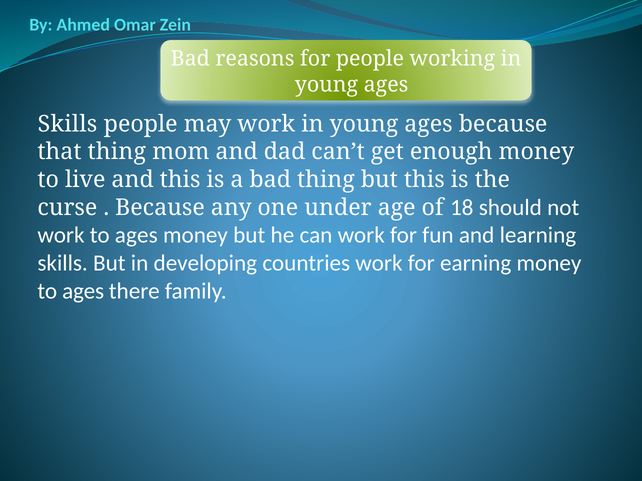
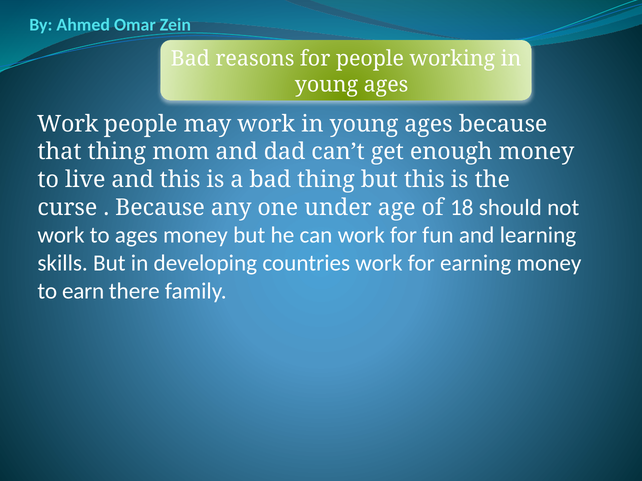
Skills: Skills -> Work (68, 124)
ages: ages -> earn (83, 291)
